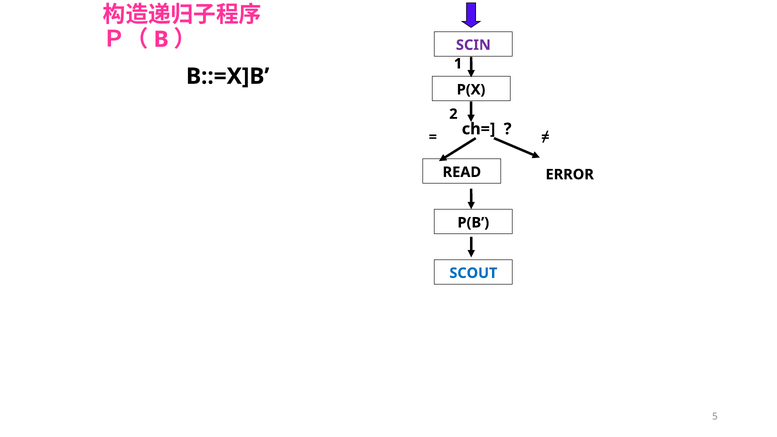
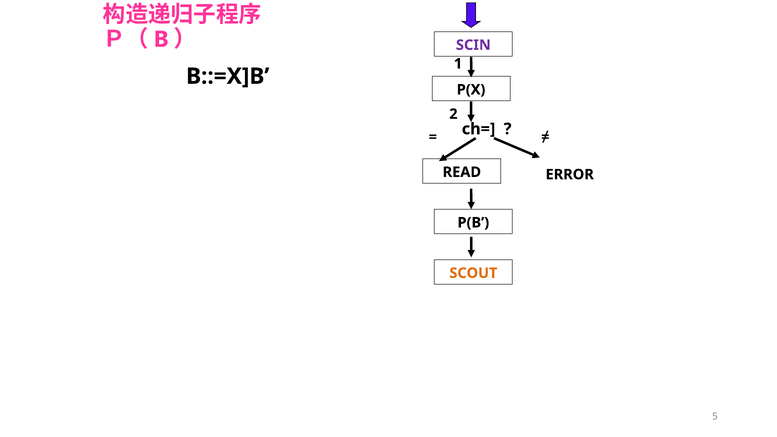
SCOUT colour: blue -> orange (473, 273)
